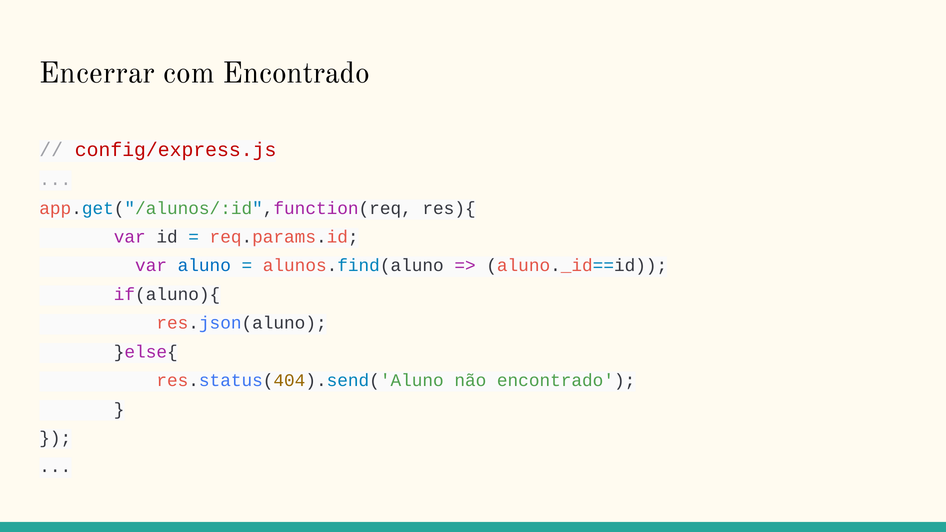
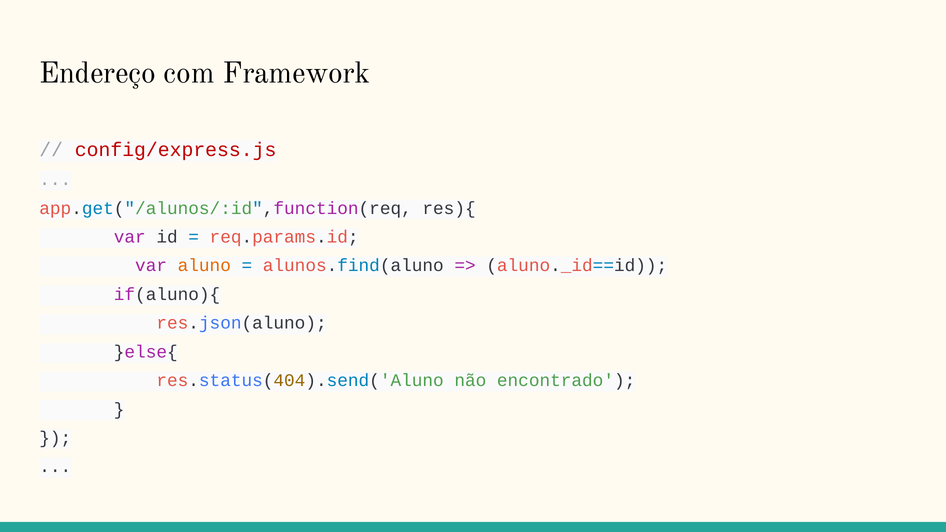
Encerrar: Encerrar -> Endereço (97, 73)
com Encontrado: Encontrado -> Framework (296, 73)
aluno colour: blue -> orange (204, 266)
